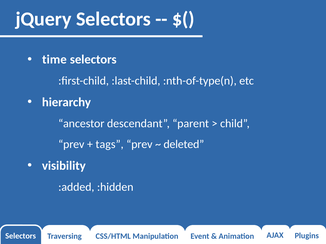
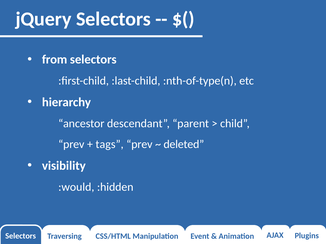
time: time -> from (55, 60)
:added: :added -> :would (76, 187)
